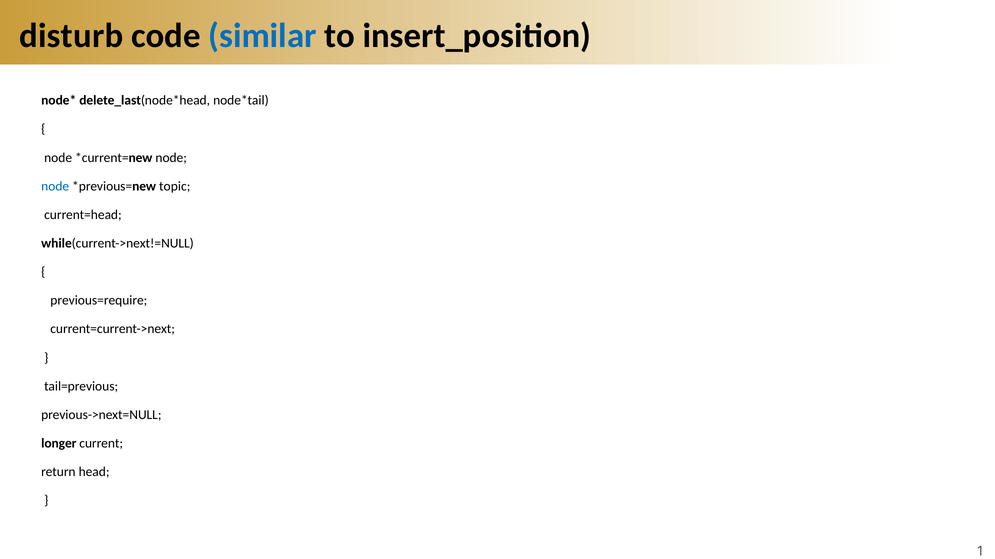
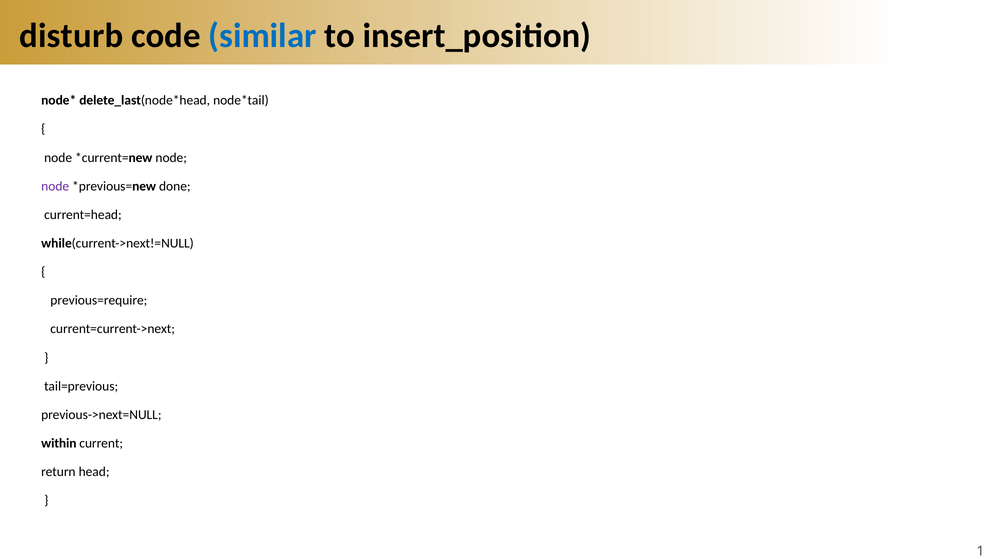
node colour: blue -> purple (55, 186)
topic: topic -> done (175, 186)
longer: longer -> within (59, 444)
